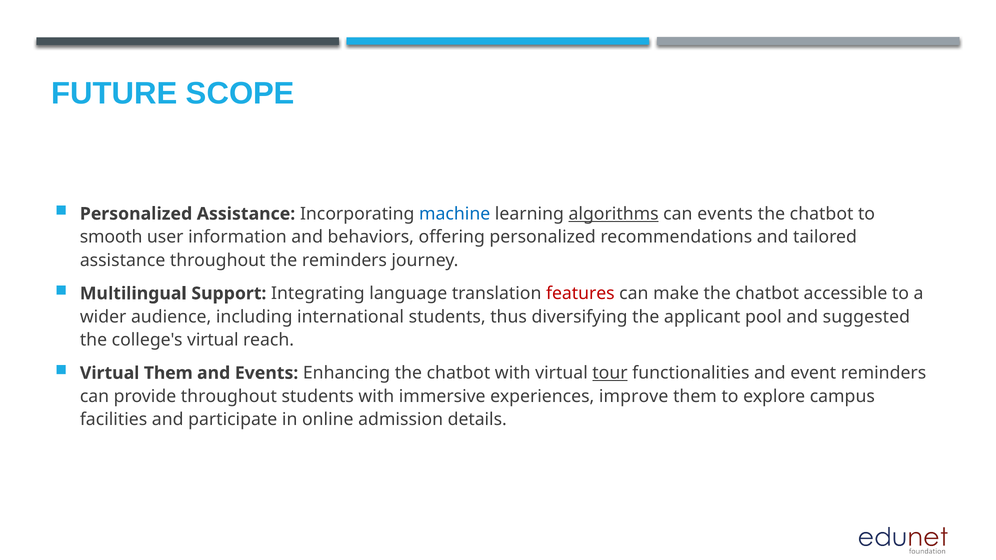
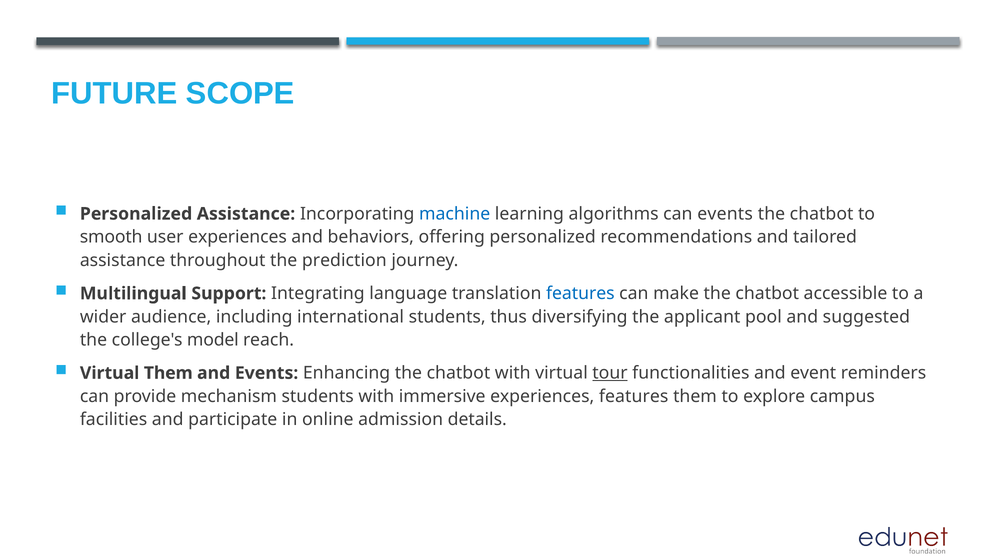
algorithms underline: present -> none (614, 214)
user information: information -> experiences (238, 237)
the reminders: reminders -> prediction (344, 261)
features colour: red -> blue (580, 294)
college's virtual: virtual -> model (213, 340)
provide throughout: throughout -> mechanism (229, 396)
experiences improve: improve -> features (634, 396)
